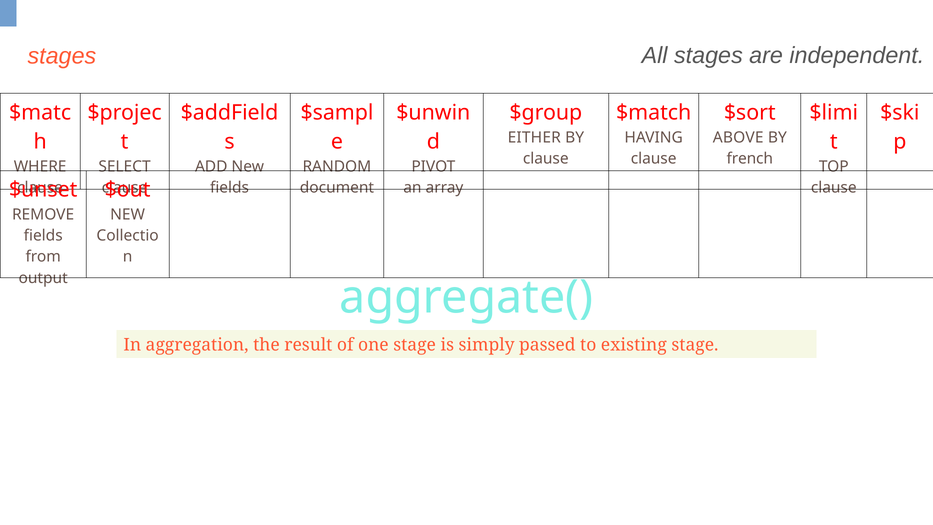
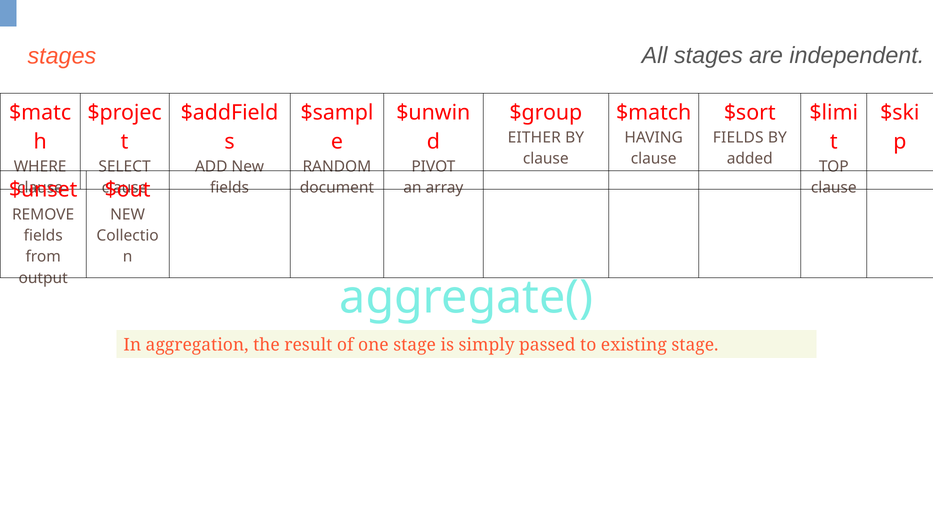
ABOVE: ABOVE -> FIELDS (738, 137)
french: french -> added (750, 158)
